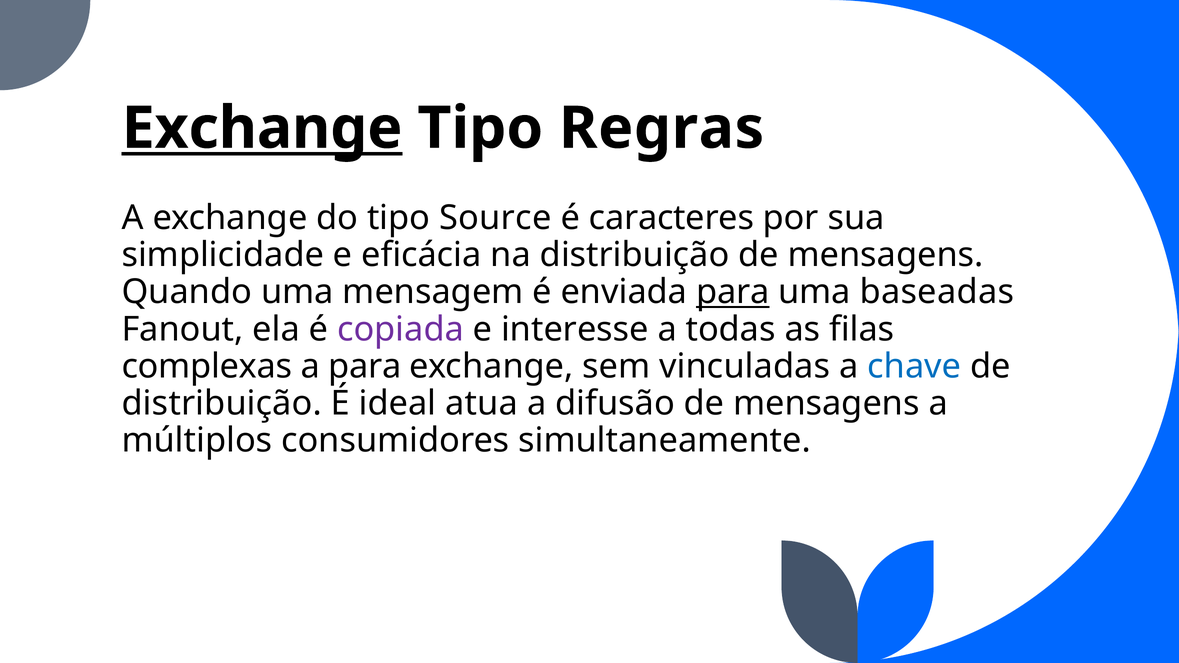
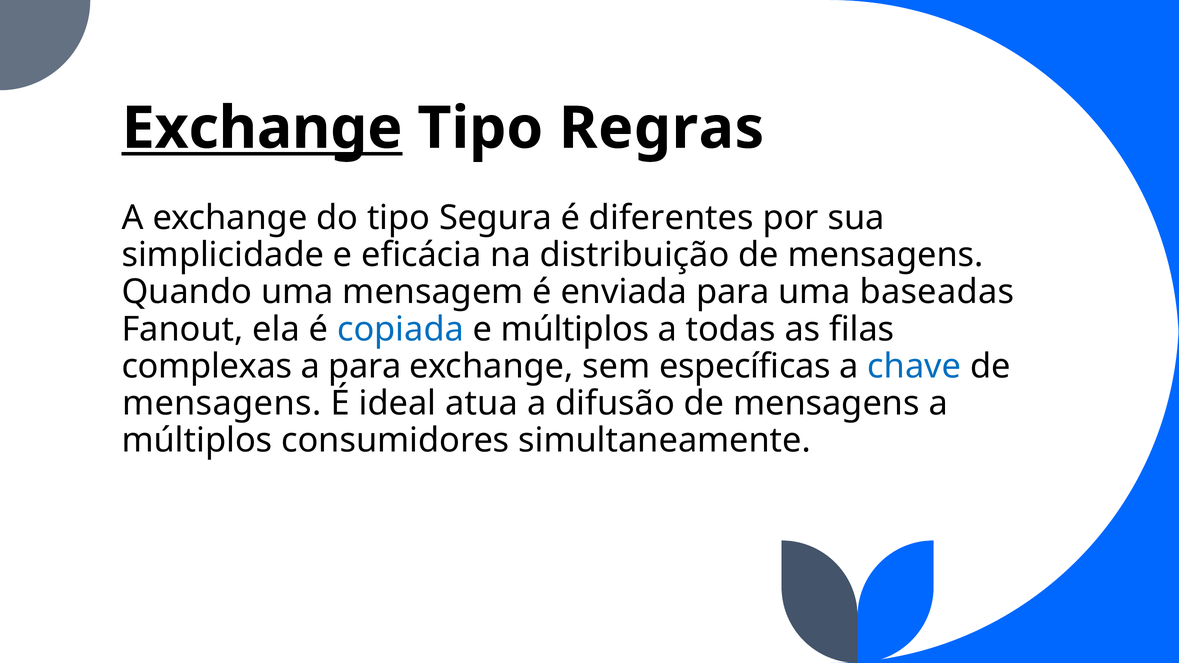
Source: Source -> Segura (496, 218)
caracteres: caracteres -> diferentes (671, 218)
para underline: present -> none (733, 292)
copiada colour: purple -> blue (400, 329)
e interesse: interesse -> múltiplos (575, 329)
vinculadas: vinculadas -> específicas (745, 366)
distribuição: distribuição -> mensagens (222, 404)
